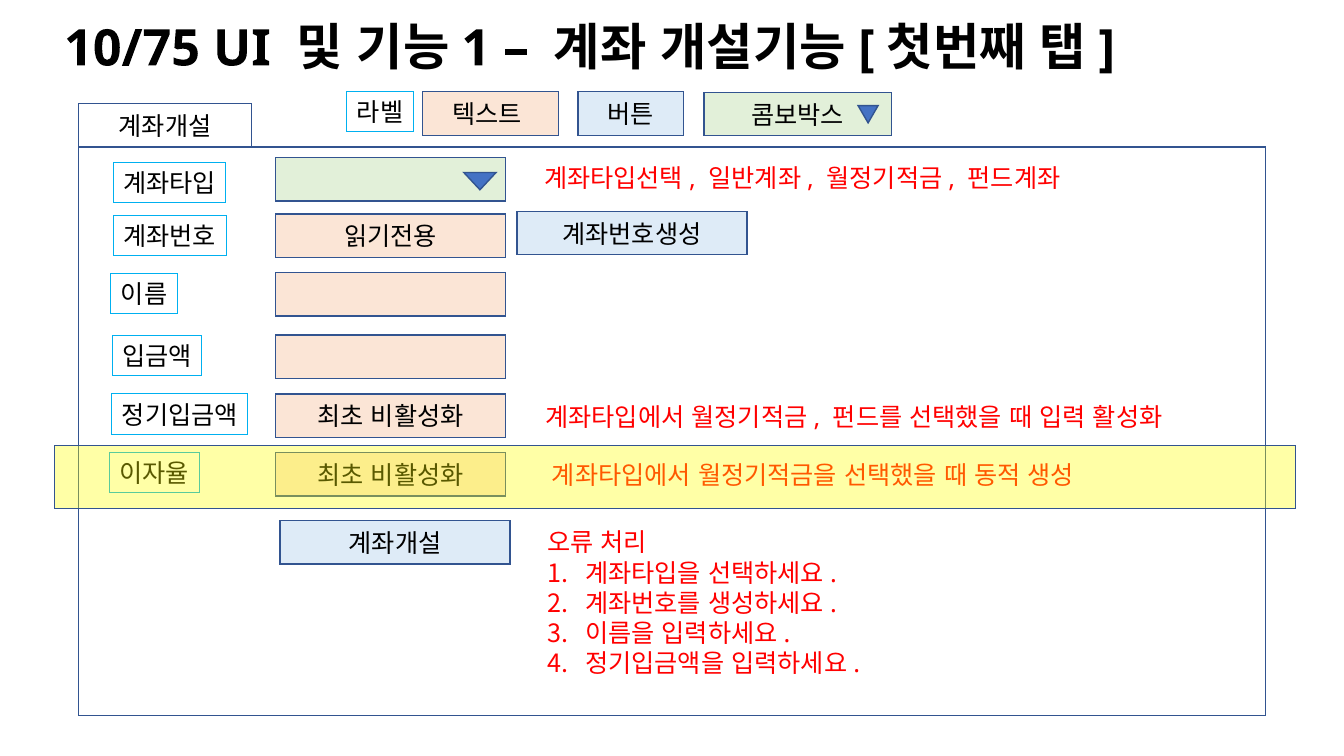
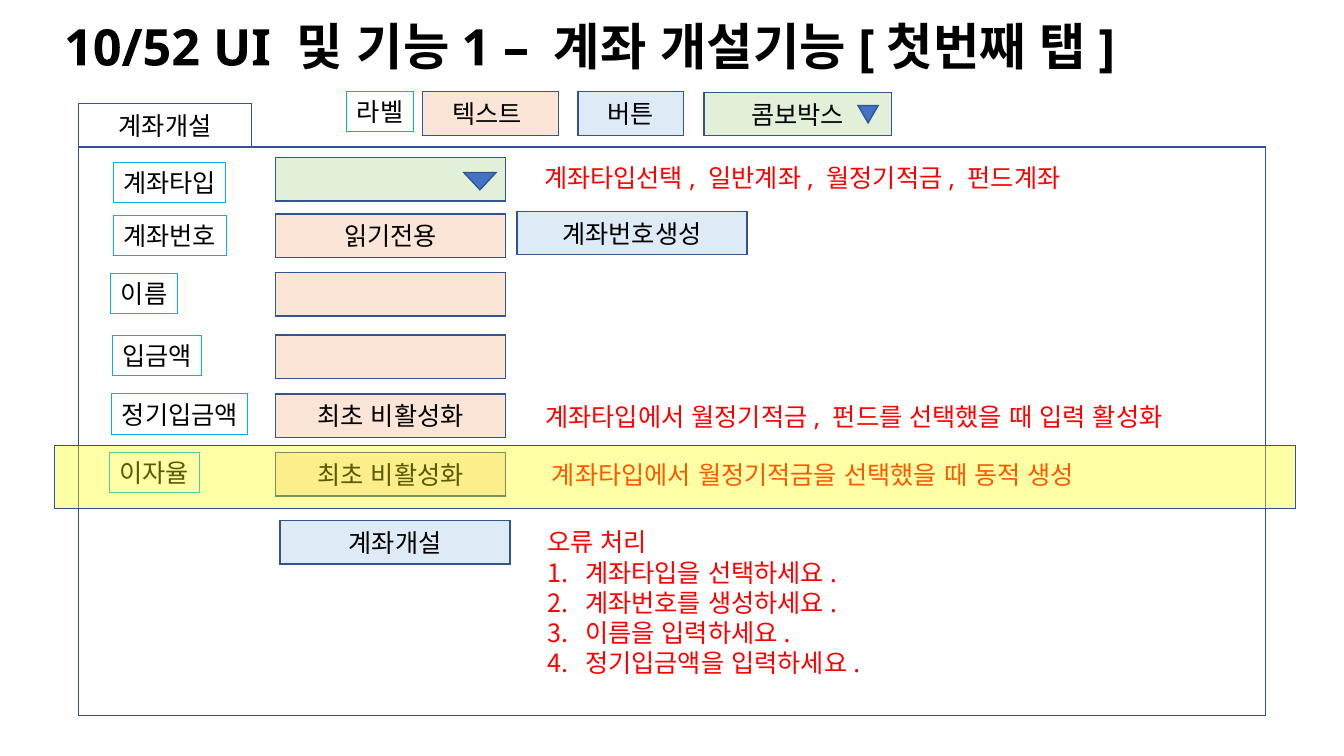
10/75: 10/75 -> 10/52 (132, 49)
